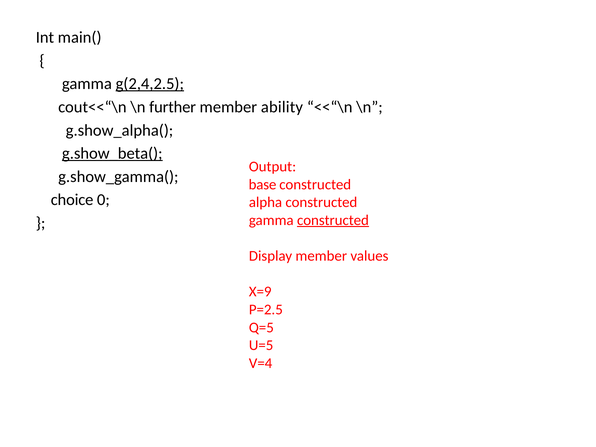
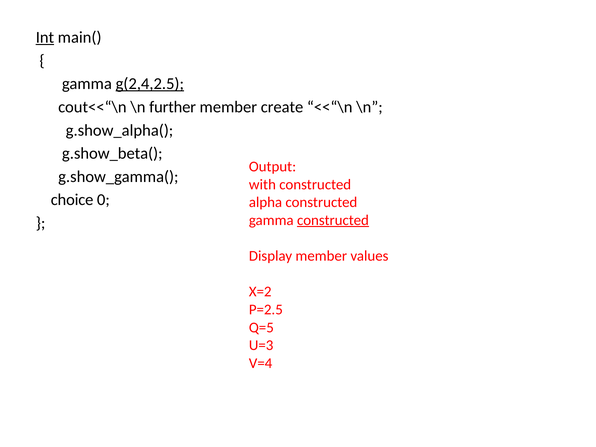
Int underline: none -> present (45, 37)
ability: ability -> create (282, 107)
g.show_beta( underline: present -> none (112, 153)
base: base -> with (262, 184)
X=9: X=9 -> X=2 (260, 292)
U=5: U=5 -> U=3 (261, 345)
